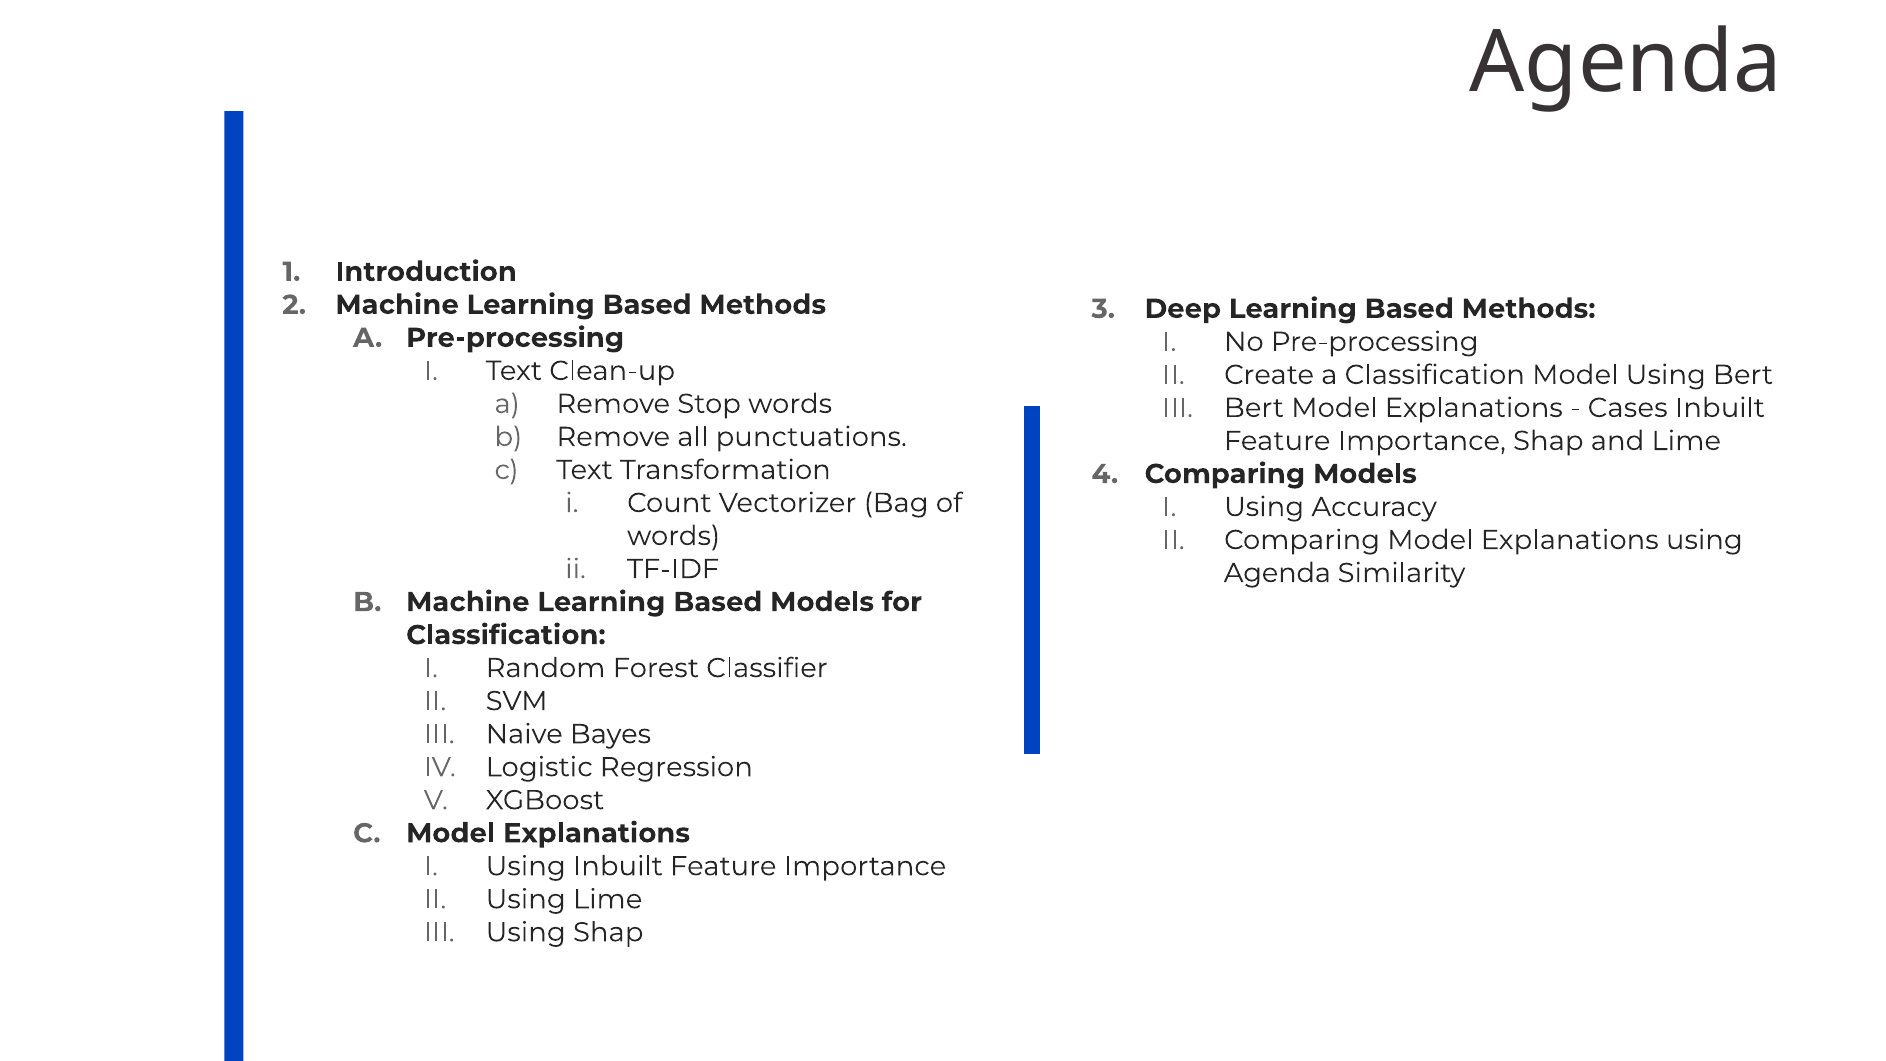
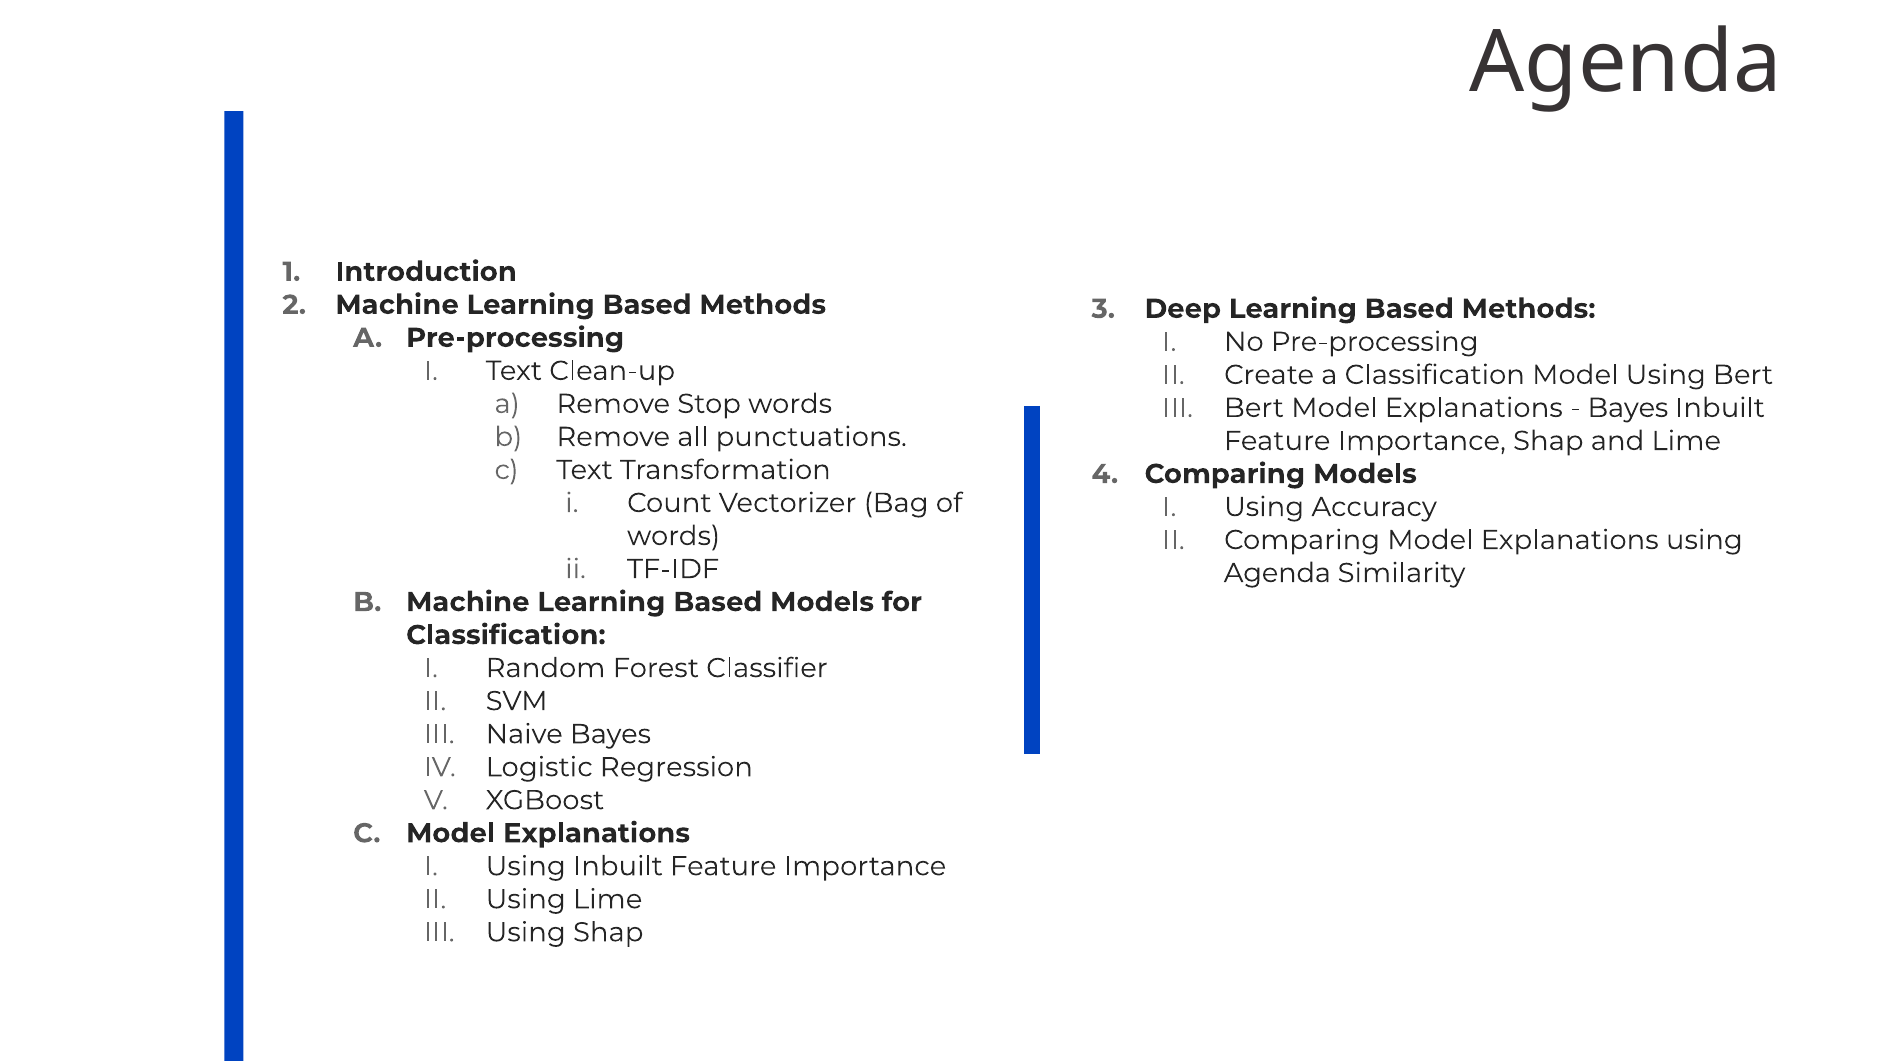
Cases: Cases -> Bayes (1628, 408)
